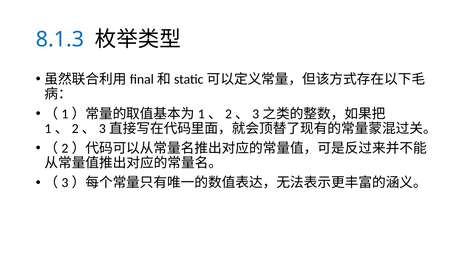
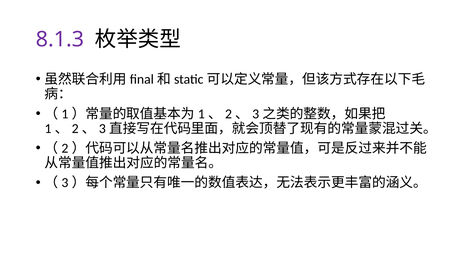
8.1.3 colour: blue -> purple (60, 39)
